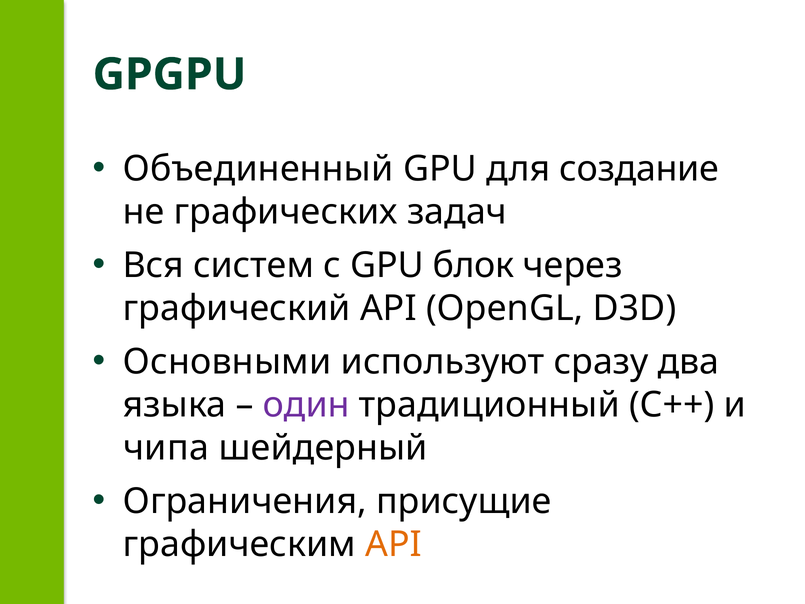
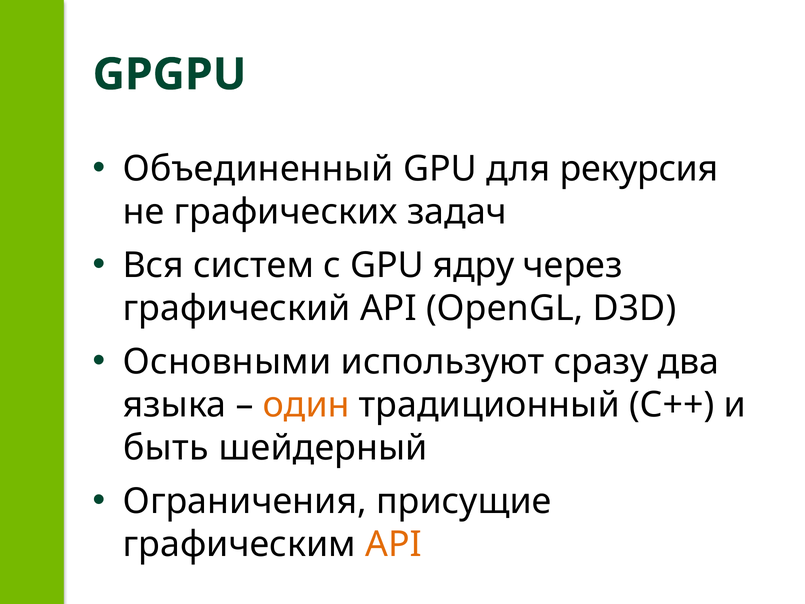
создание: создание -> рекурсия (639, 169)
блок: блок -> ядру (474, 265)
один colour: purple -> orange (306, 405)
чипа: чипа -> быть (166, 448)
